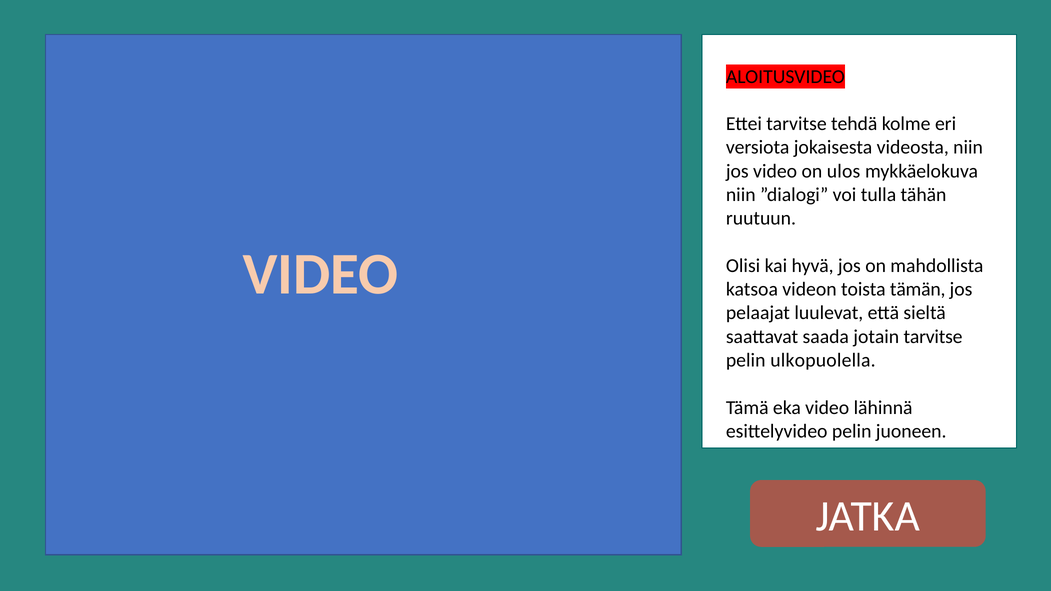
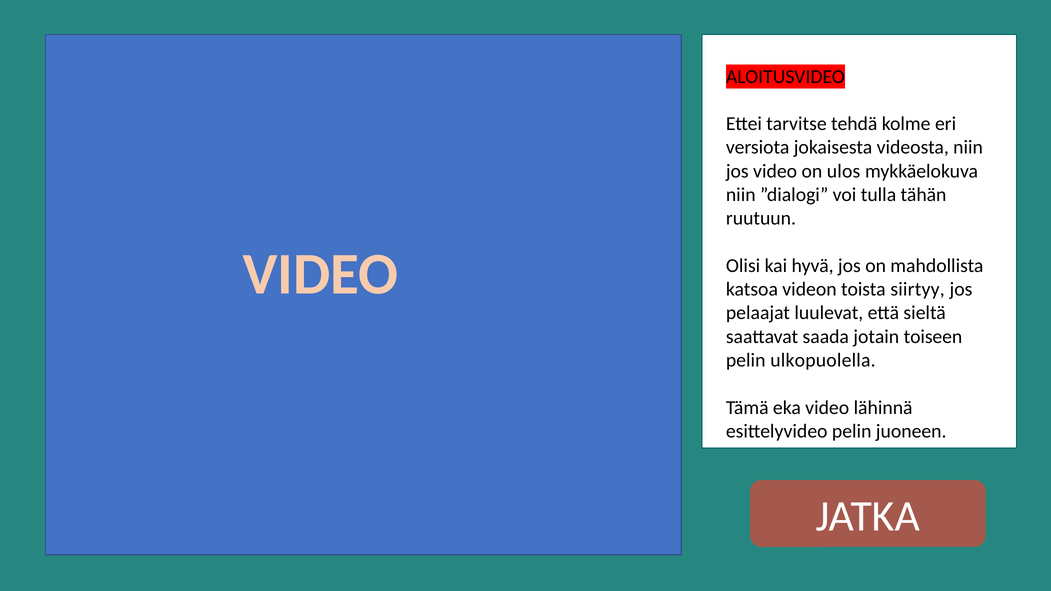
tämän: tämän -> siirtyy (918, 289)
jotain tarvitse: tarvitse -> toiseen (933, 337)
